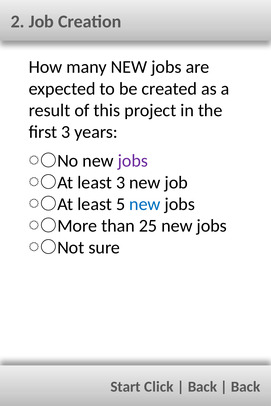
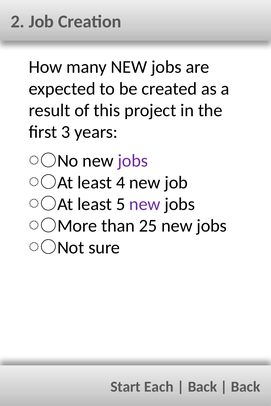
least 3: 3 -> 4 (121, 183)
new colour: blue -> purple (145, 204)
Click: Click -> Each (159, 387)
